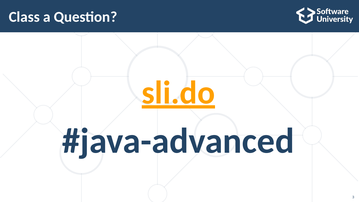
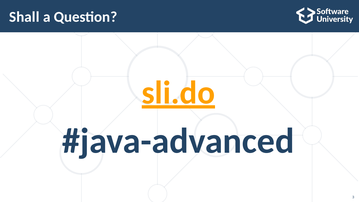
Class: Class -> Shall (24, 17)
